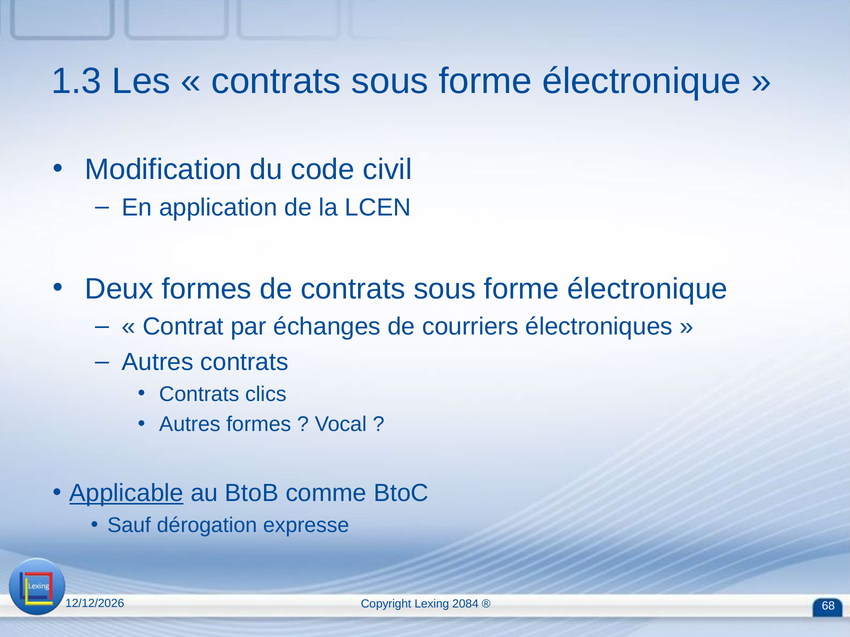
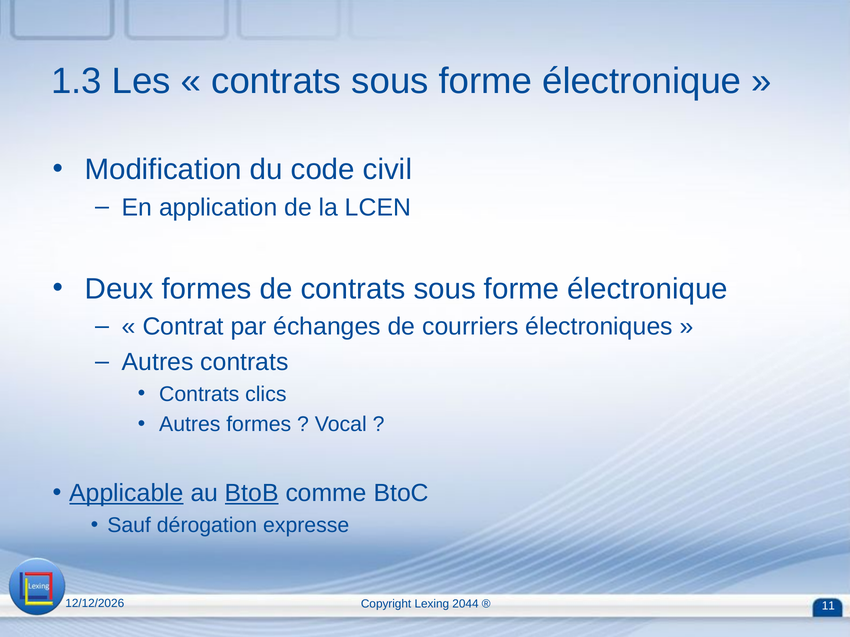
BtoB underline: none -> present (252, 494)
68: 68 -> 11 (828, 606)
2084: 2084 -> 2044 (465, 604)
